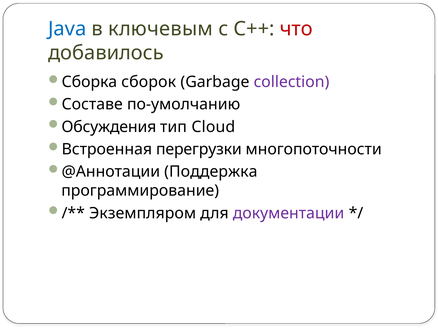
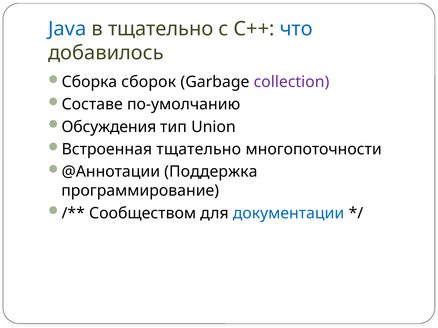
в ключевым: ключевым -> тщательно (161, 29)
что colour: red -> blue (296, 29)
Cloud: Cloud -> Union (213, 127)
Встроенная перегрузки: перегрузки -> тщательно (199, 150)
Экземпляром: Экземпляром -> Сообществом (143, 213)
документации colour: purple -> blue (289, 213)
